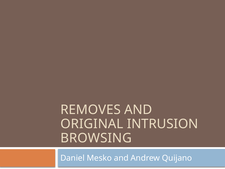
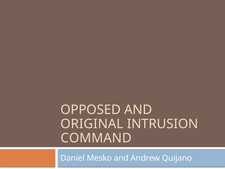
REMOVES: REMOVES -> OPPOSED (91, 110)
BROWSING: BROWSING -> COMMAND (96, 138)
